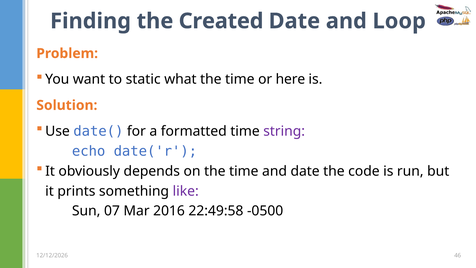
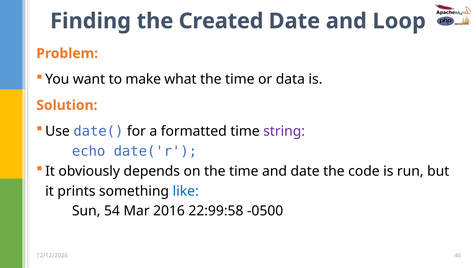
static: static -> make (143, 79)
here: here -> data (290, 79)
like colour: purple -> blue (186, 191)
07: 07 -> 54 (112, 211)
22:49:58: 22:49:58 -> 22:99:58 (216, 211)
